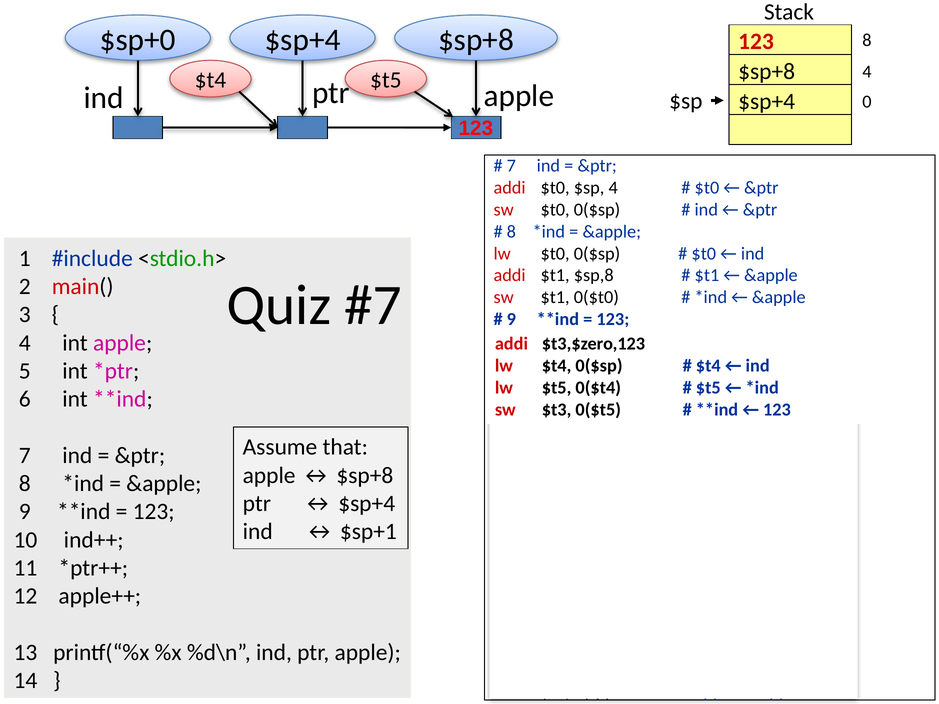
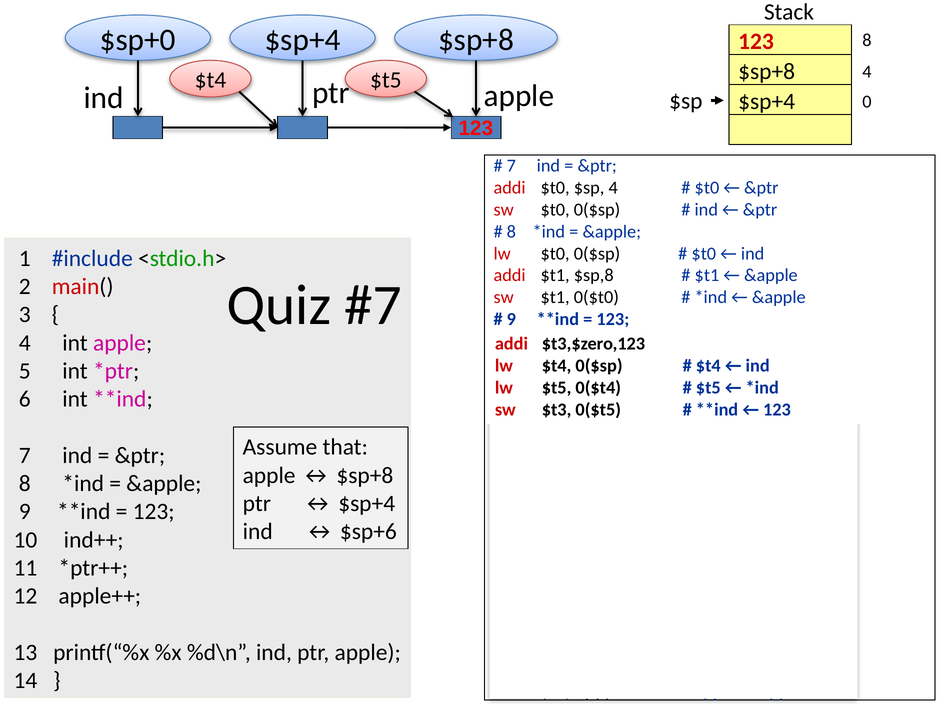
$sp+1: $sp+1 -> $sp+6 (368, 532)
